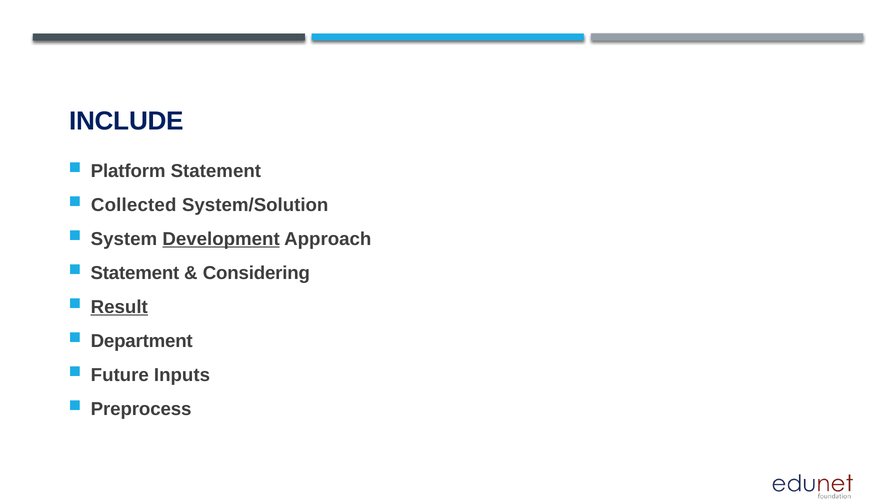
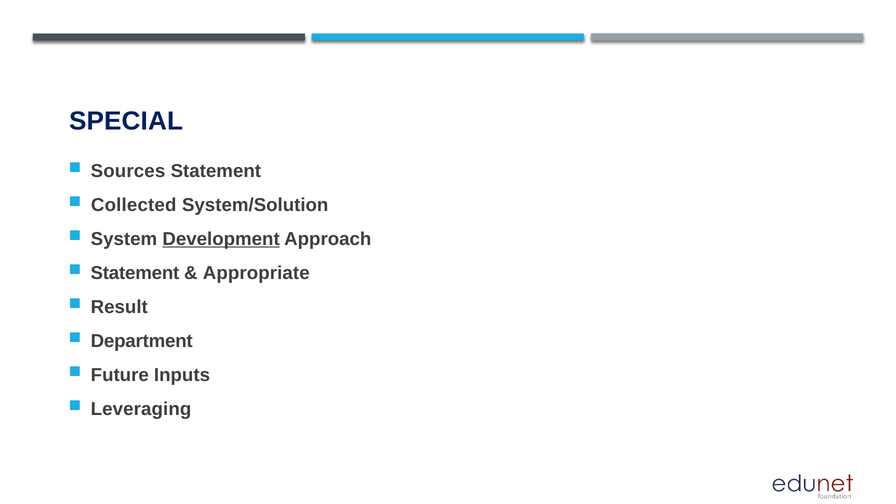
INCLUDE: INCLUDE -> SPECIAL (126, 121)
Platform: Platform -> Sources (128, 171)
Considering: Considering -> Appropriate (256, 273)
Result underline: present -> none (119, 307)
Preprocess: Preprocess -> Leveraging (141, 409)
